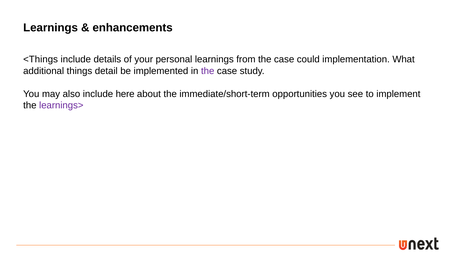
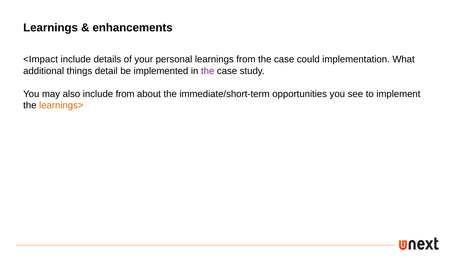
<Things: <Things -> <Impact (41, 59)
include here: here -> from (125, 94)
learnings> colour: purple -> orange (61, 105)
